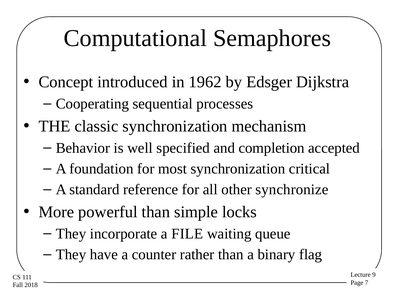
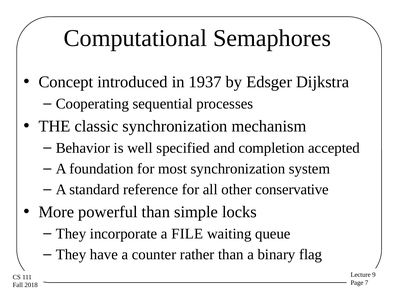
1962: 1962 -> 1937 (205, 82)
critical: critical -> system (310, 169)
synchronize: synchronize -> conservative (292, 190)
